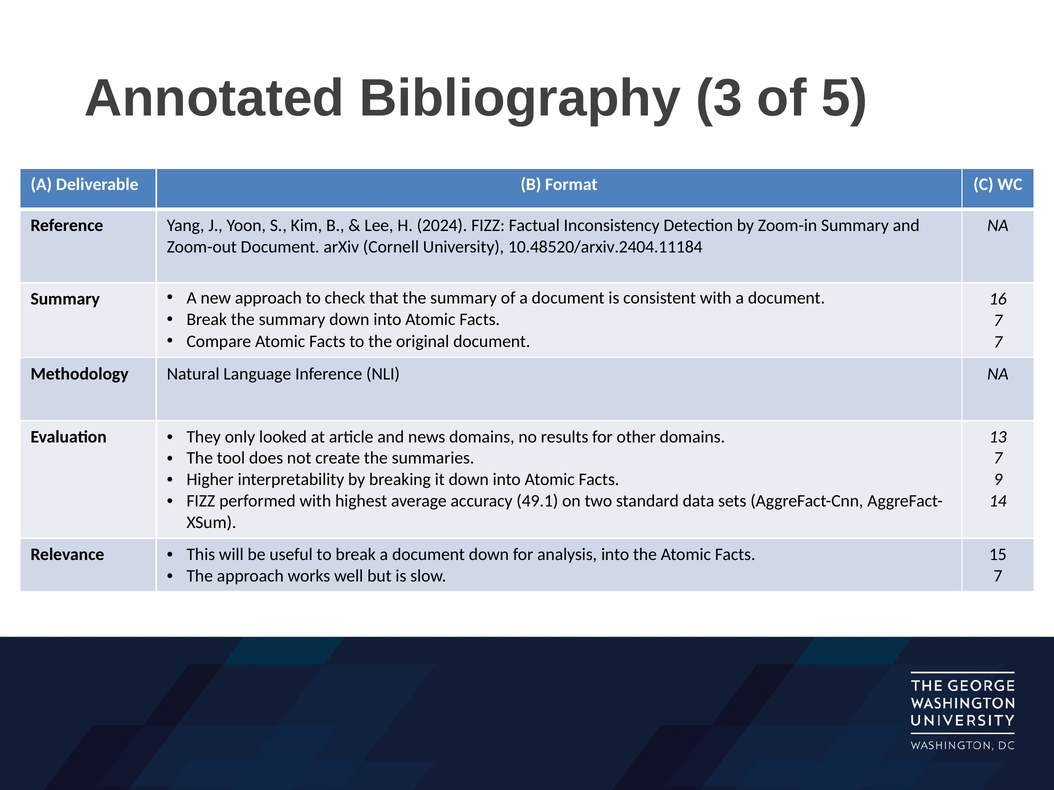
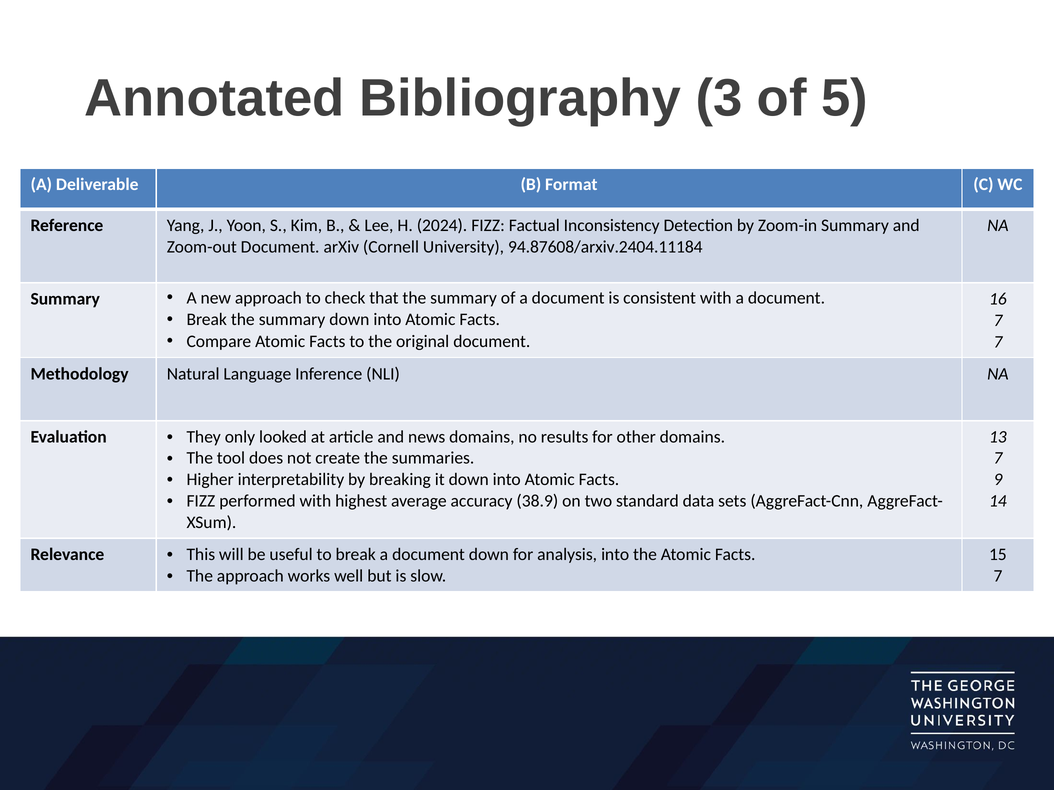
10.48520/arxiv.2404.11184: 10.48520/arxiv.2404.11184 -> 94.87608/arxiv.2404.11184 (605, 247)
49.1: 49.1 -> 38.9 (537, 501)
